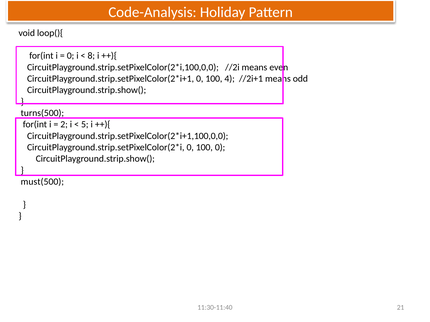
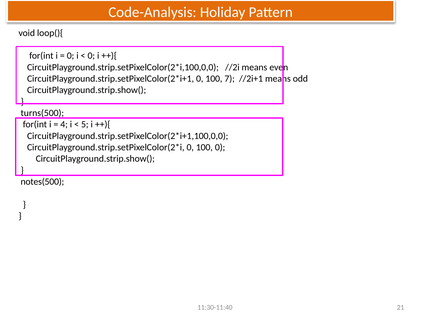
8: 8 -> 0 (91, 56)
4: 4 -> 7 (230, 79)
2: 2 -> 4 (64, 125)
must(500: must(500 -> notes(500 (42, 182)
